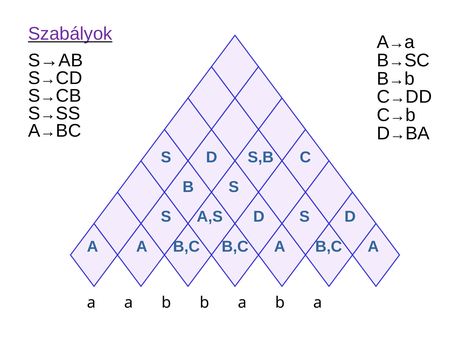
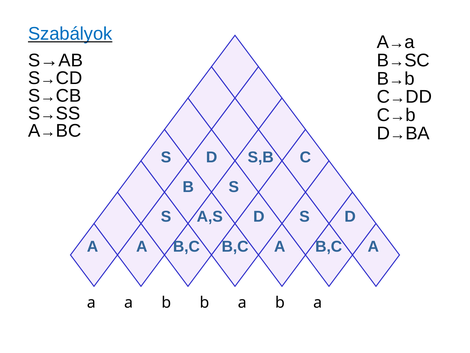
Szabályok colour: purple -> blue (70, 34)
